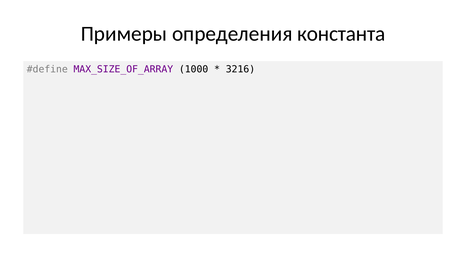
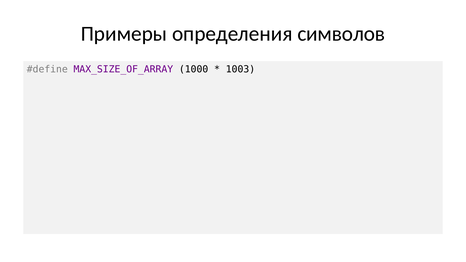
константа: константа -> символов (341, 34)
3216: 3216 -> 1003 (240, 69)
